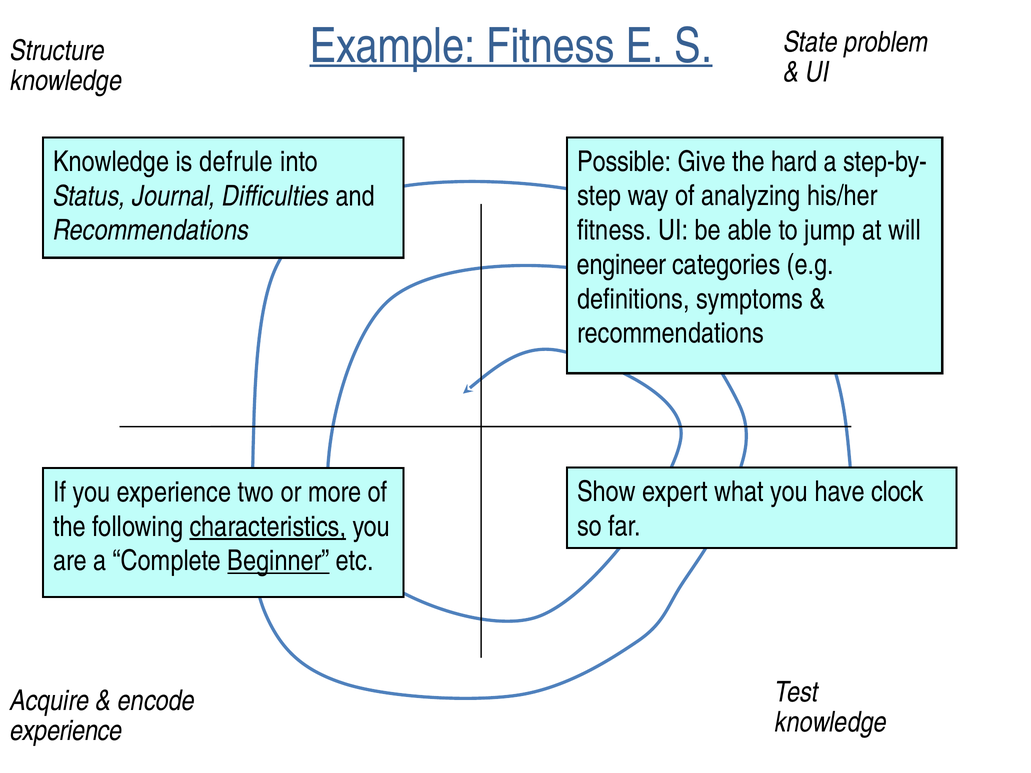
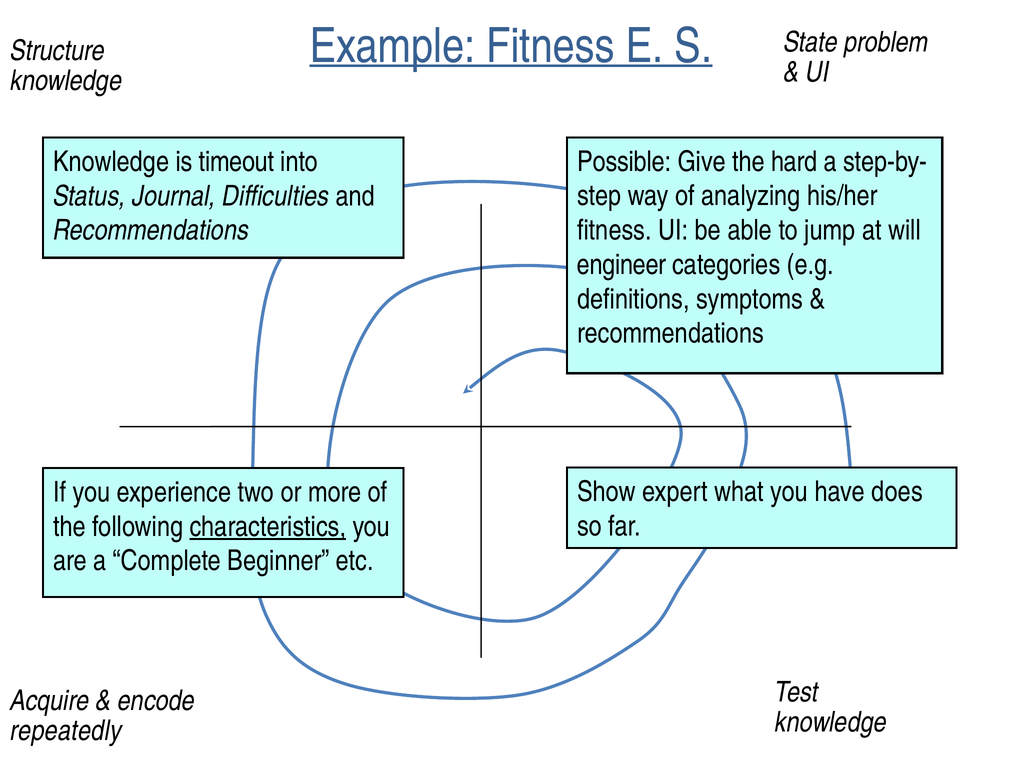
defrule: defrule -> timeout (237, 162)
clock: clock -> does (897, 492)
Beginner underline: present -> none (278, 561)
experience: experience -> repeatedly (66, 731)
